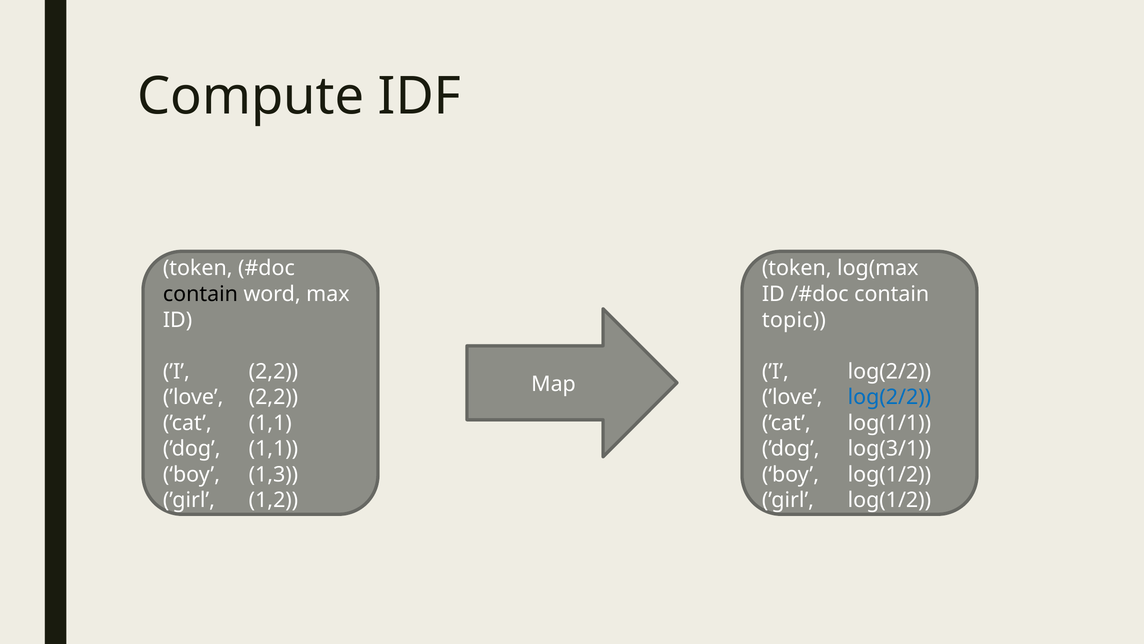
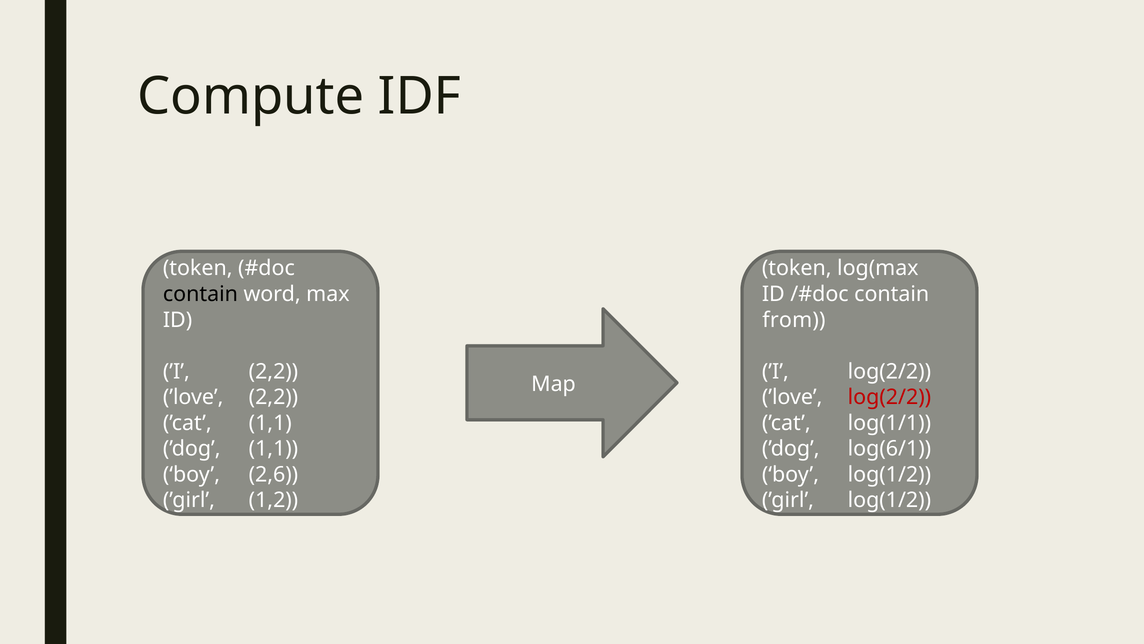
topic: topic -> from (794, 320)
log(2/2 colour: blue -> red (889, 397)
log(3/1: log(3/1 -> log(6/1 (889, 448)
1,3: 1,3 -> 2,6 (273, 474)
